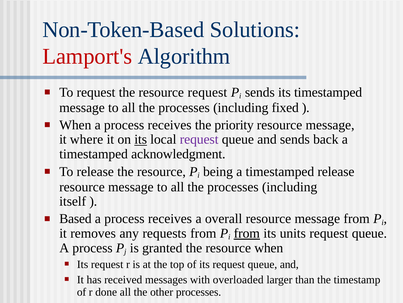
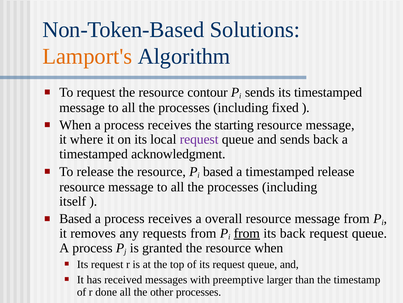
Lamport's colour: red -> orange (87, 56)
resource request: request -> contour (208, 92)
priority: priority -> starting (234, 125)
its underline: present -> none (141, 139)
being: being -> based (218, 171)
its units: units -> back (293, 233)
overloaded: overloaded -> preemptive (238, 279)
